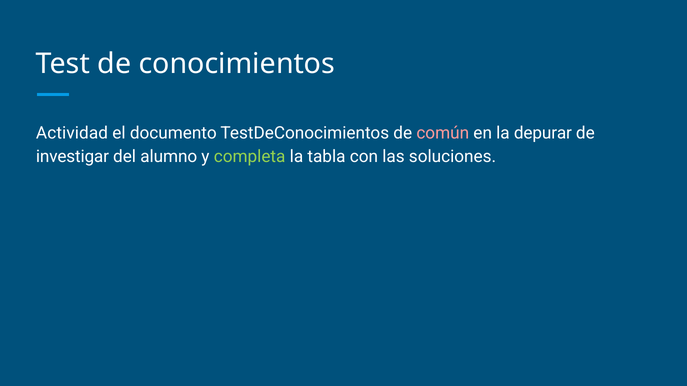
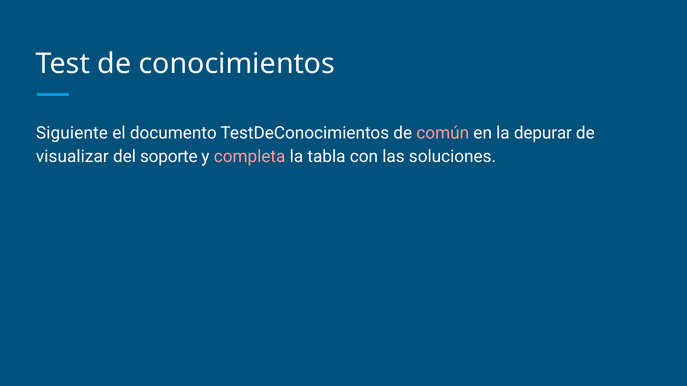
Actividad: Actividad -> Siguiente (72, 133)
investigar: investigar -> visualizar (72, 157)
alumno: alumno -> soporte (169, 157)
completa colour: light green -> pink (250, 157)
